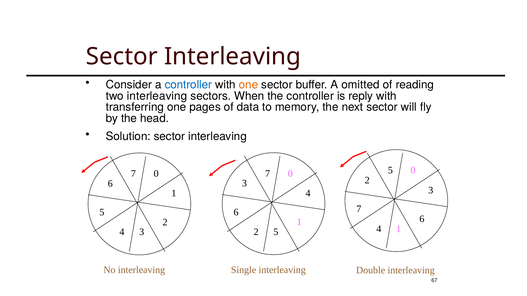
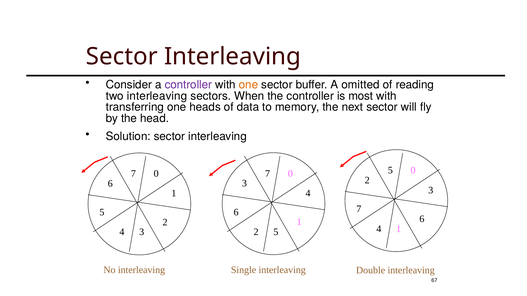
controller colour: blue -> purple (188, 85)
reply: reply -> most (361, 96)
pages: pages -> heads (205, 107)
